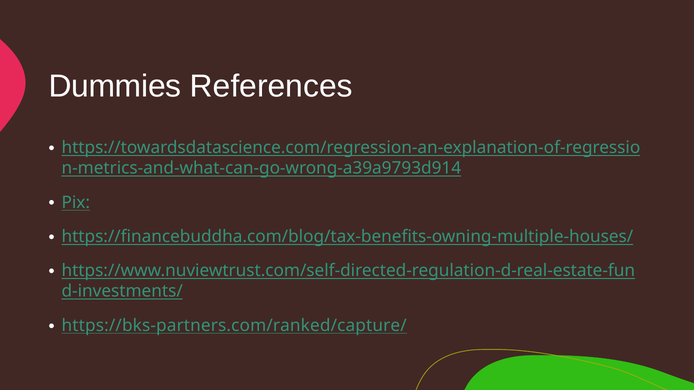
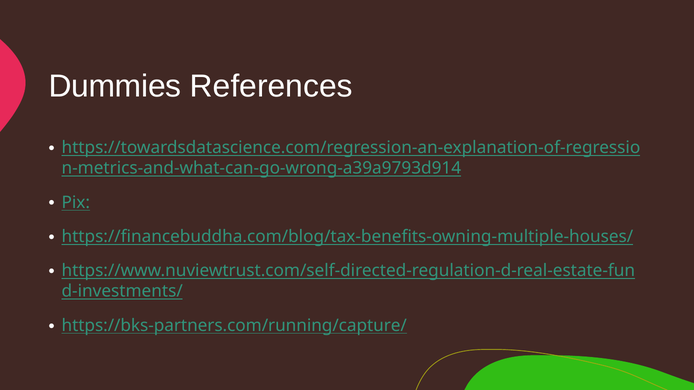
https://bks-partners.com/ranked/capture/: https://bks-partners.com/ranked/capture/ -> https://bks-partners.com/running/capture/ (234, 326)
